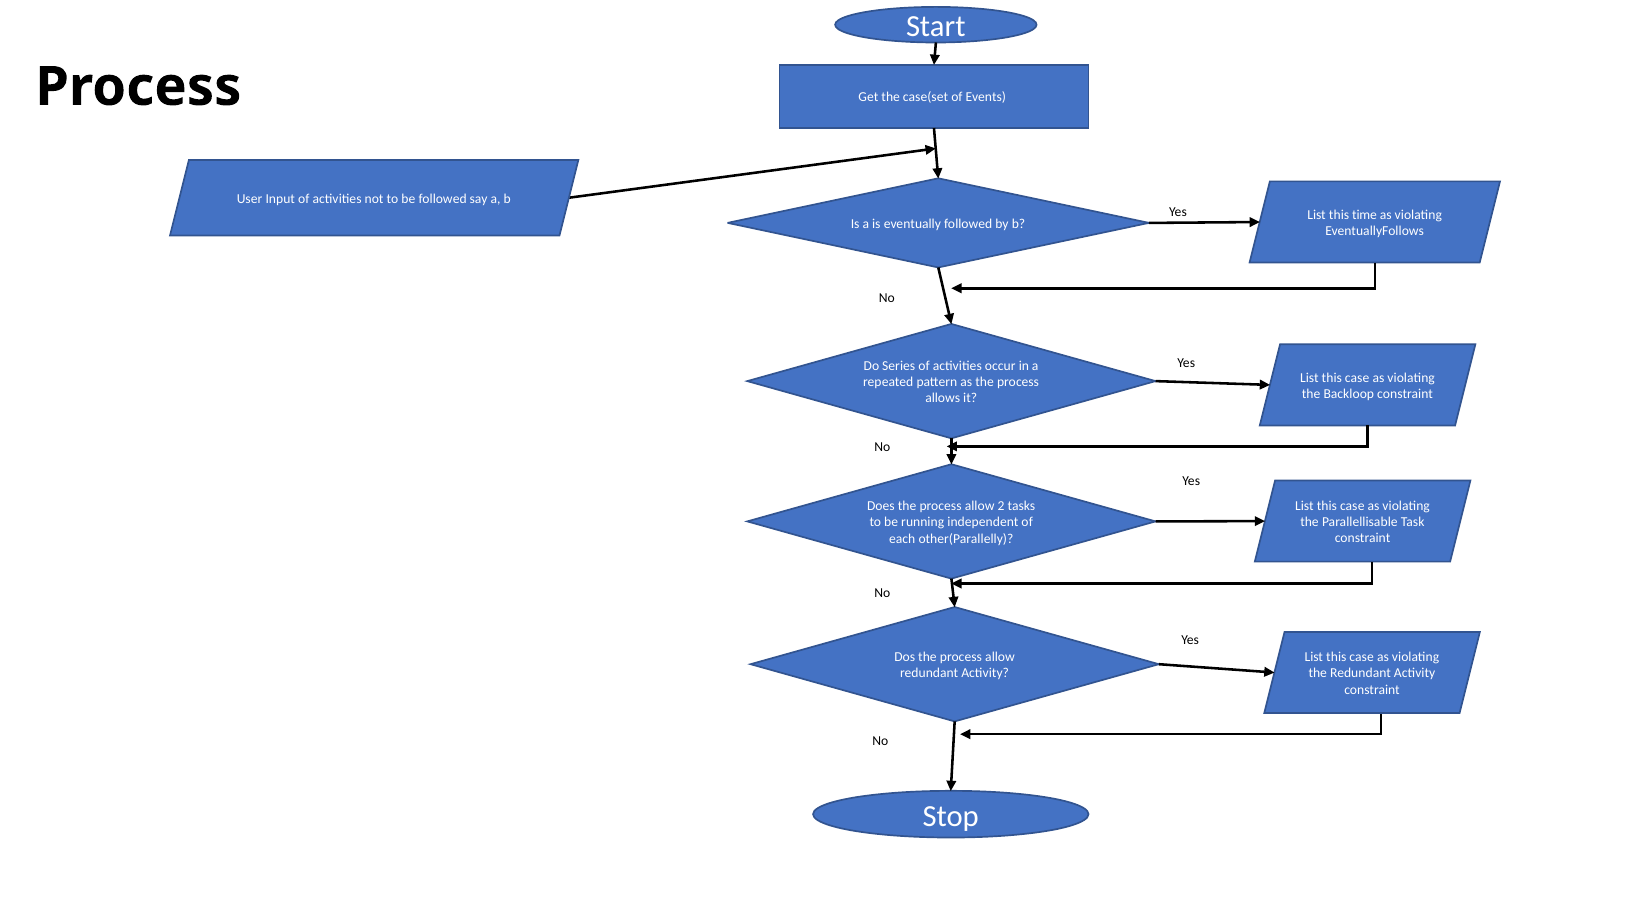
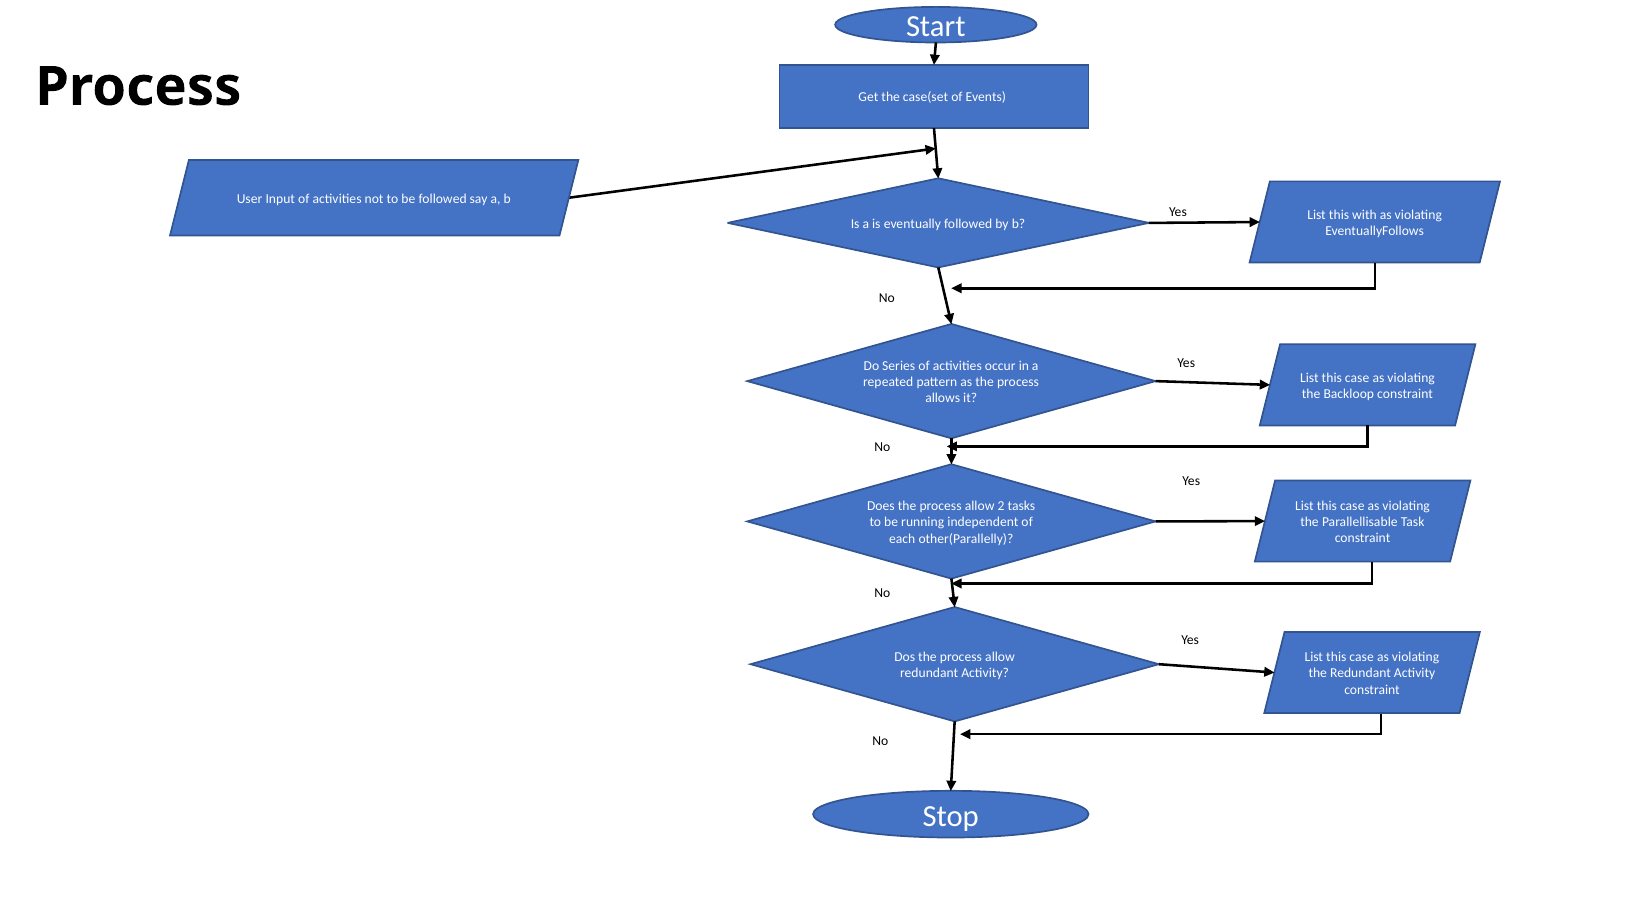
time: time -> with (1364, 215)
